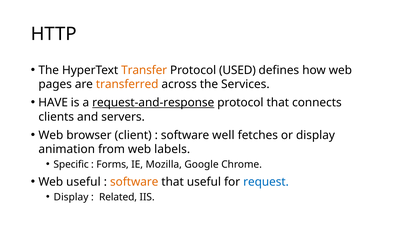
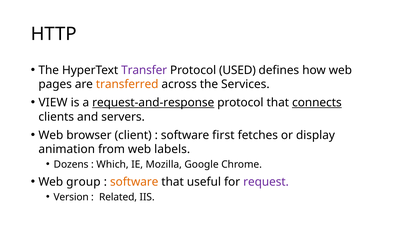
Transfer colour: orange -> purple (144, 70)
HAVE: HAVE -> VIEW (53, 103)
connects underline: none -> present (317, 103)
well: well -> first (223, 135)
Specific: Specific -> Dozens (71, 164)
Forms: Forms -> Which (113, 164)
Web useful: useful -> group (83, 182)
request colour: blue -> purple (266, 182)
Display: Display -> Version (71, 197)
